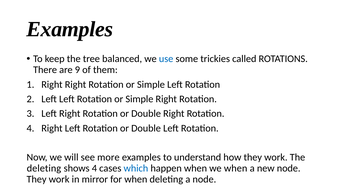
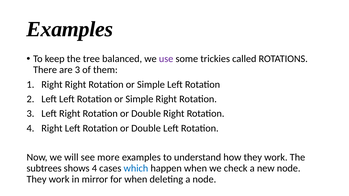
use colour: blue -> purple (166, 59)
are 9: 9 -> 3 (77, 70)
deleting: deleting -> subtrees (44, 169)
we when: when -> check (236, 169)
